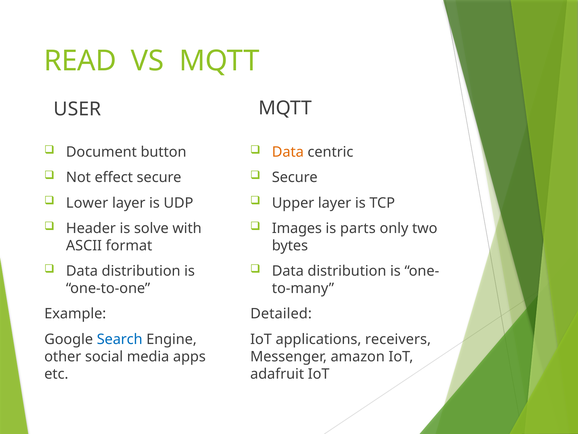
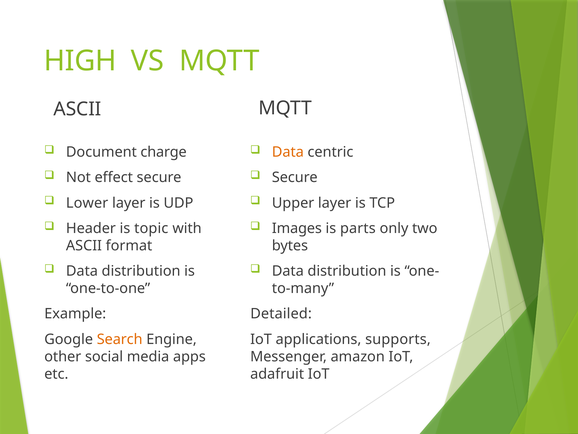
READ: READ -> HIGH (80, 61)
USER: USER -> ASCII (77, 109)
button: button -> charge (164, 152)
solve: solve -> topic (151, 228)
Search colour: blue -> orange (120, 339)
receivers: receivers -> supports (398, 339)
